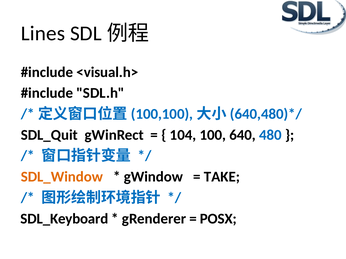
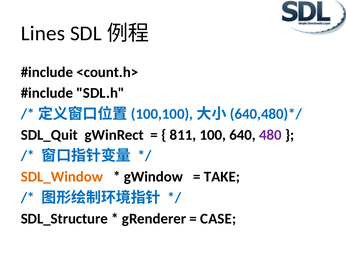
<visual.h>: <visual.h> -> <count.h> (107, 72)
104: 104 -> 811 (183, 135)
480 colour: blue -> purple (270, 135)
SDL_Keyboard: SDL_Keyboard -> SDL_Structure (64, 219)
POSX: POSX -> CASE (218, 219)
